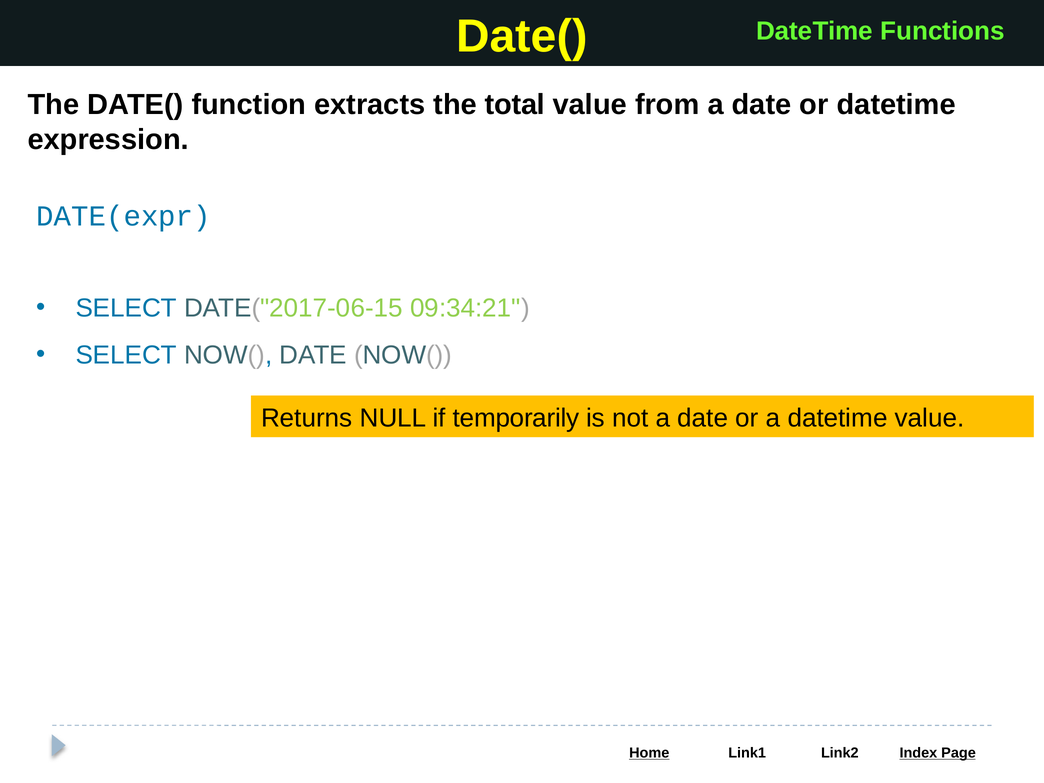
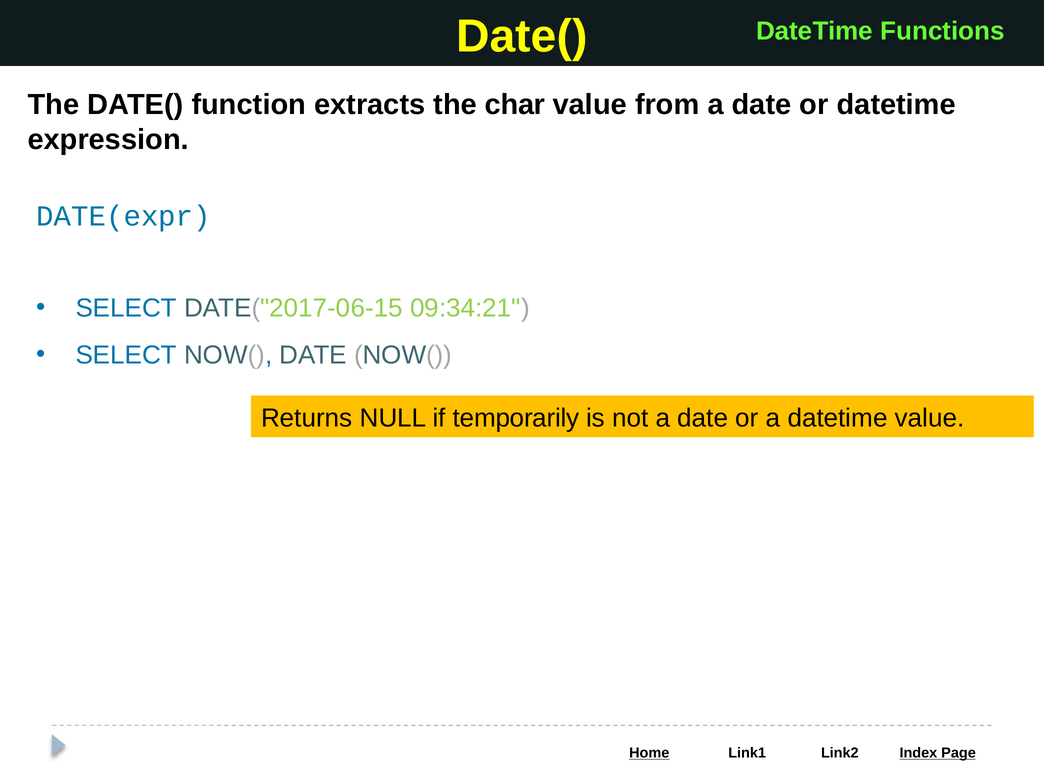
total: total -> char (515, 105)
